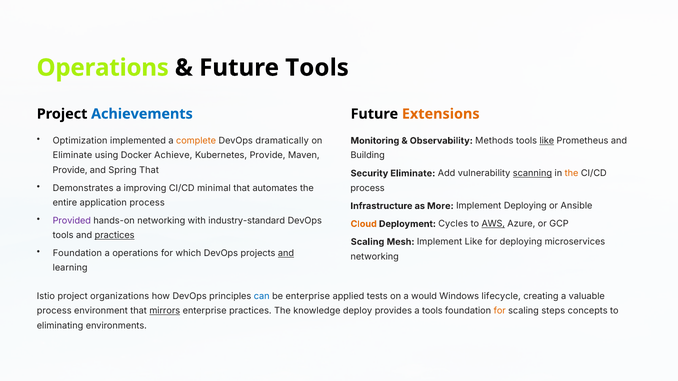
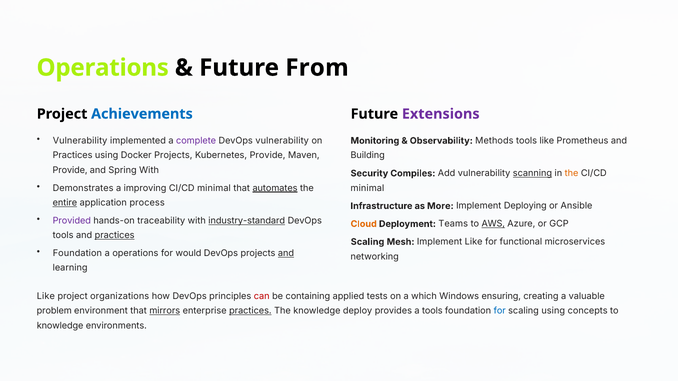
Future Tools: Tools -> From (317, 68)
Extensions colour: orange -> purple (441, 114)
Optimization: Optimization -> Vulnerability (80, 141)
complete colour: orange -> purple (196, 141)
DevOps dramatically: dramatically -> vulnerability (282, 141)
like underline: present -> none (547, 141)
Eliminate: Eliminate -> Practices (73, 156)
Docker Achieve: Achieve -> Projects (173, 156)
Spring That: That -> With (149, 170)
Security Eliminate: Eliminate -> Compiles (413, 174)
automates underline: none -> present (275, 188)
process: process -> minimal (367, 188)
entire underline: none -> present (65, 203)
hands-on networking: networking -> traceability (161, 221)
industry-standard underline: none -> present (247, 221)
Cycles: Cycles -> Teams (453, 224)
for deploying: deploying -> functional (521, 242)
which: which -> would (188, 254)
Istio: Istio -> Like (46, 297)
can colour: blue -> red (262, 297)
be enterprise: enterprise -> containing (308, 297)
would: would -> which (424, 297)
lifecycle: lifecycle -> ensuring (501, 297)
process: process -> problem (54, 311)
practices underline: none -> present (250, 311)
for colour: orange -> blue (500, 311)
scaling steps: steps -> using (553, 311)
eliminating: eliminating -> knowledge (60, 326)
